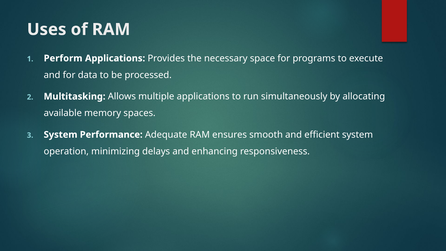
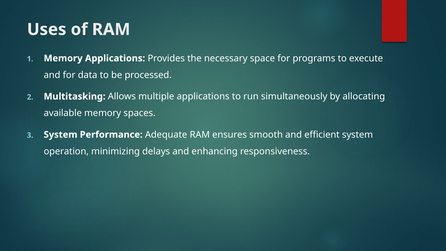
Perform: Perform -> Memory (63, 58)
